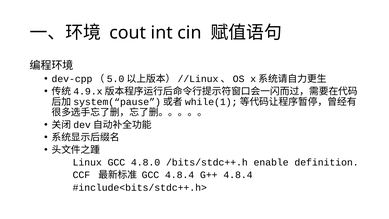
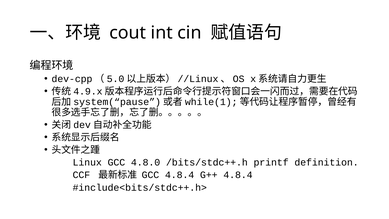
enable: enable -> printf (271, 162)
